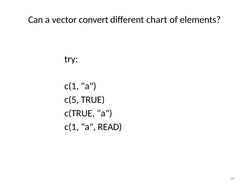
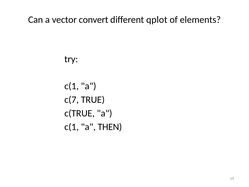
chart: chart -> qplot (157, 20)
c(5: c(5 -> c(7 (72, 100)
READ: READ -> THEN (110, 127)
